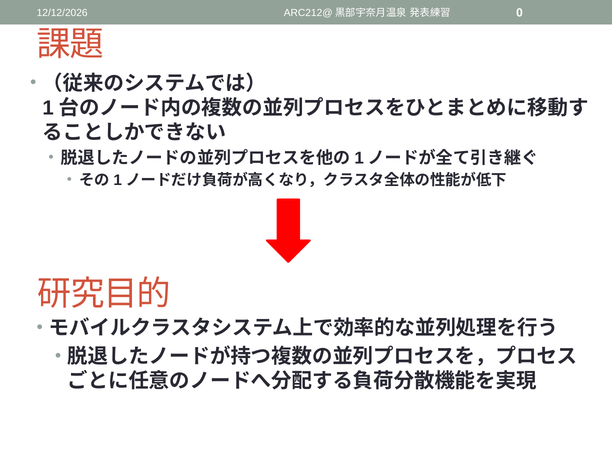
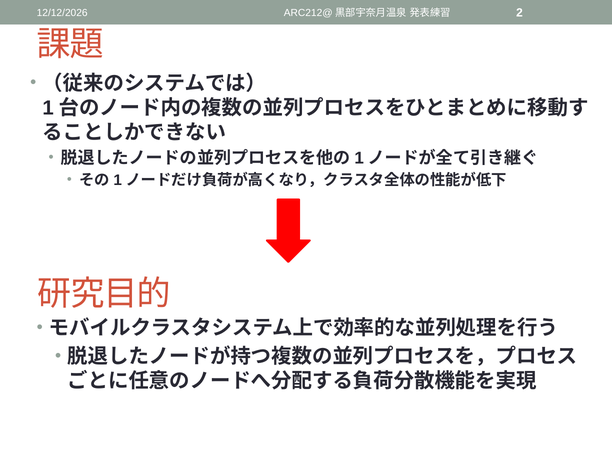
0: 0 -> 2 (519, 13)
